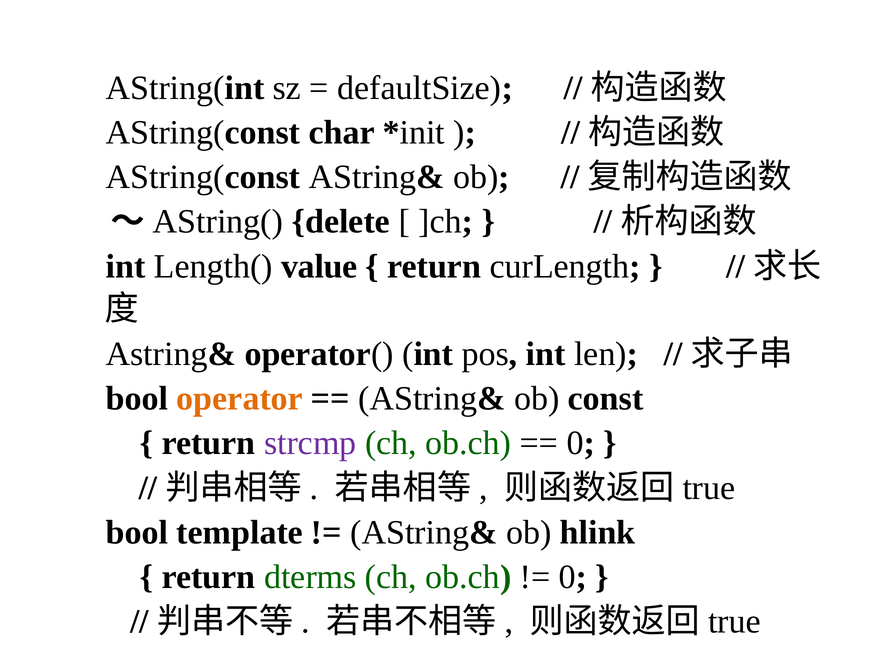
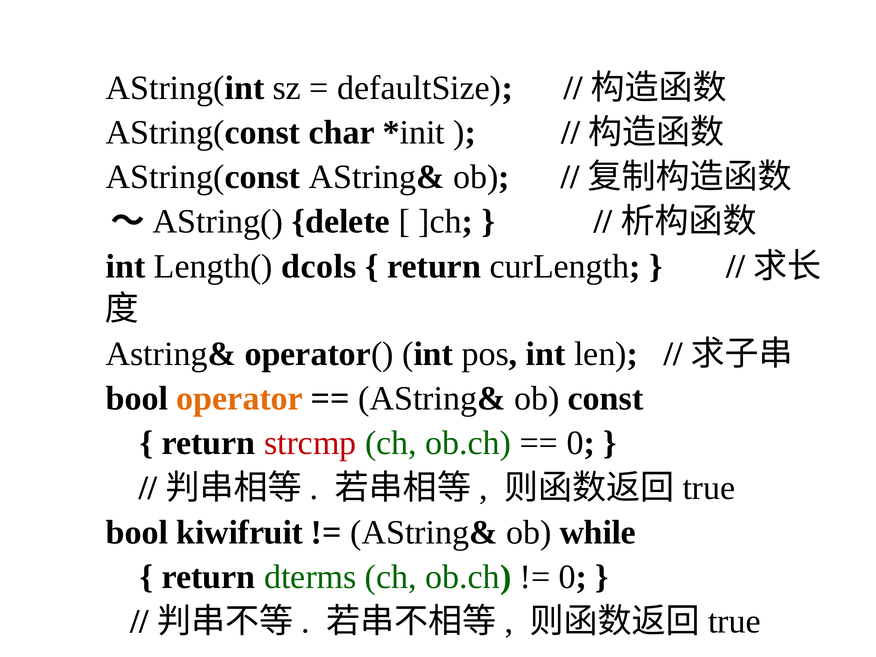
value: value -> dcols (319, 266)
strcmp colour: purple -> red (310, 443)
template: template -> kiwifruit (240, 532)
hlink: hlink -> while (598, 532)
